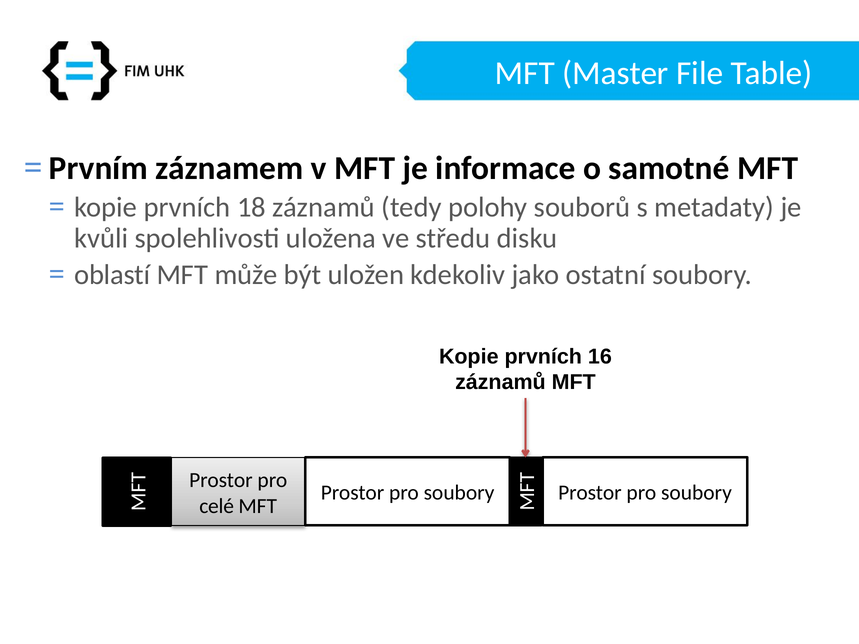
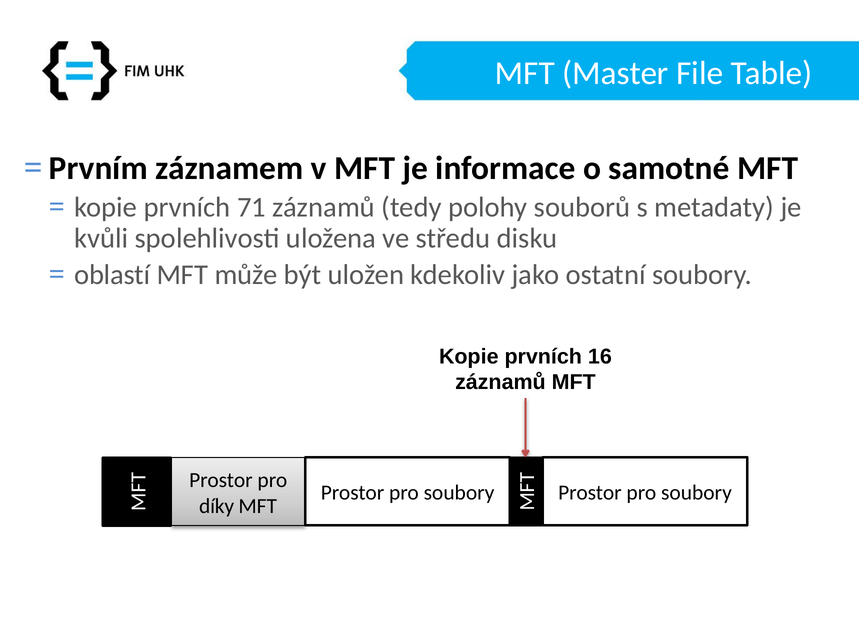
18: 18 -> 71 (252, 207)
celé: celé -> díky (217, 506)
